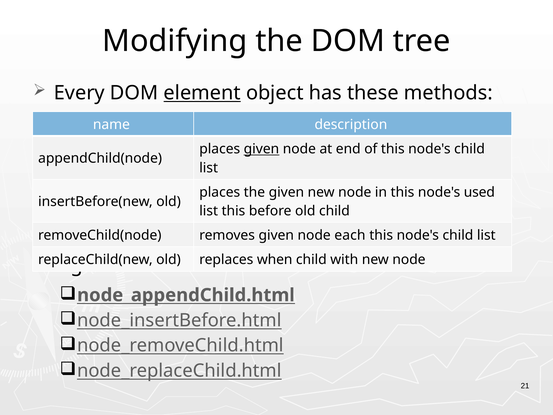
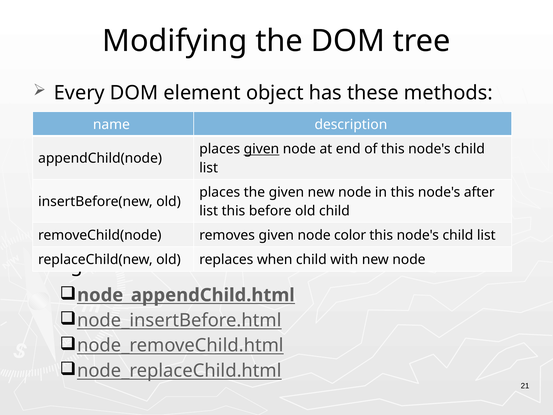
element underline: present -> none (202, 93)
used: used -> after (479, 192)
each: each -> color (350, 235)
